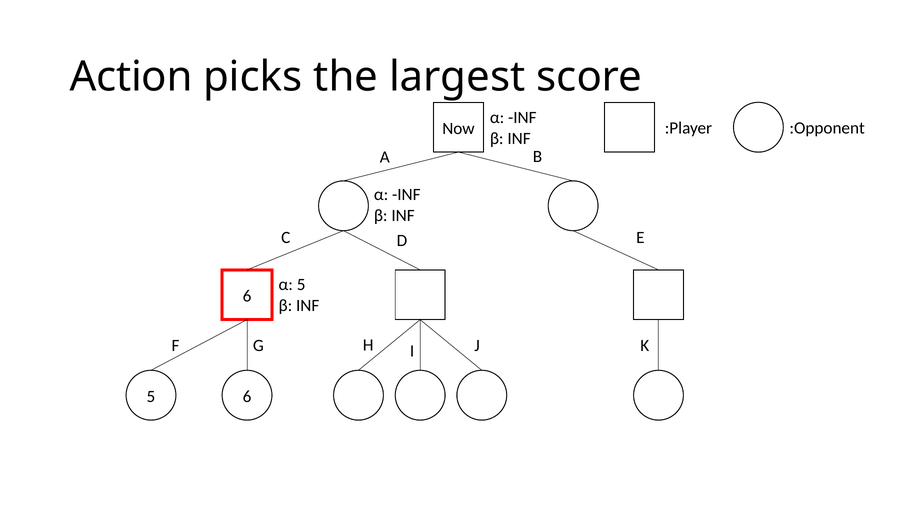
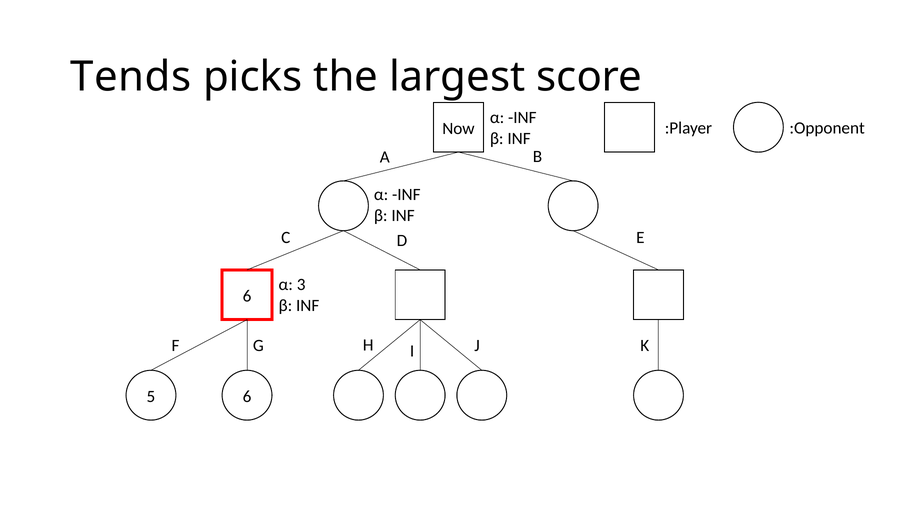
Action: Action -> Tends (131, 77)
α 5: 5 -> 3 (301, 285)
